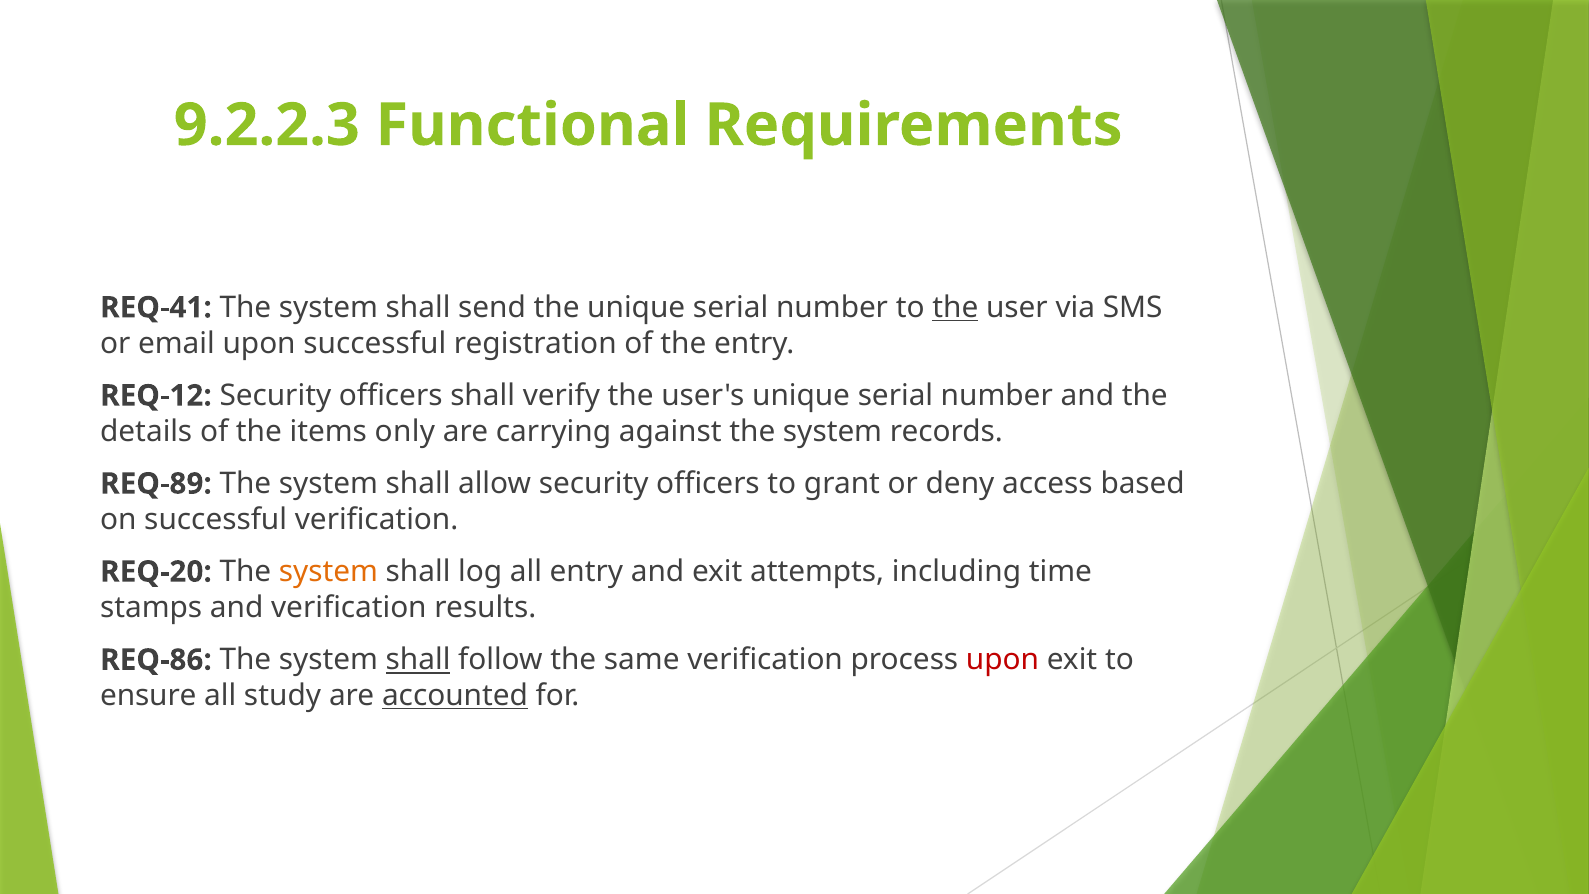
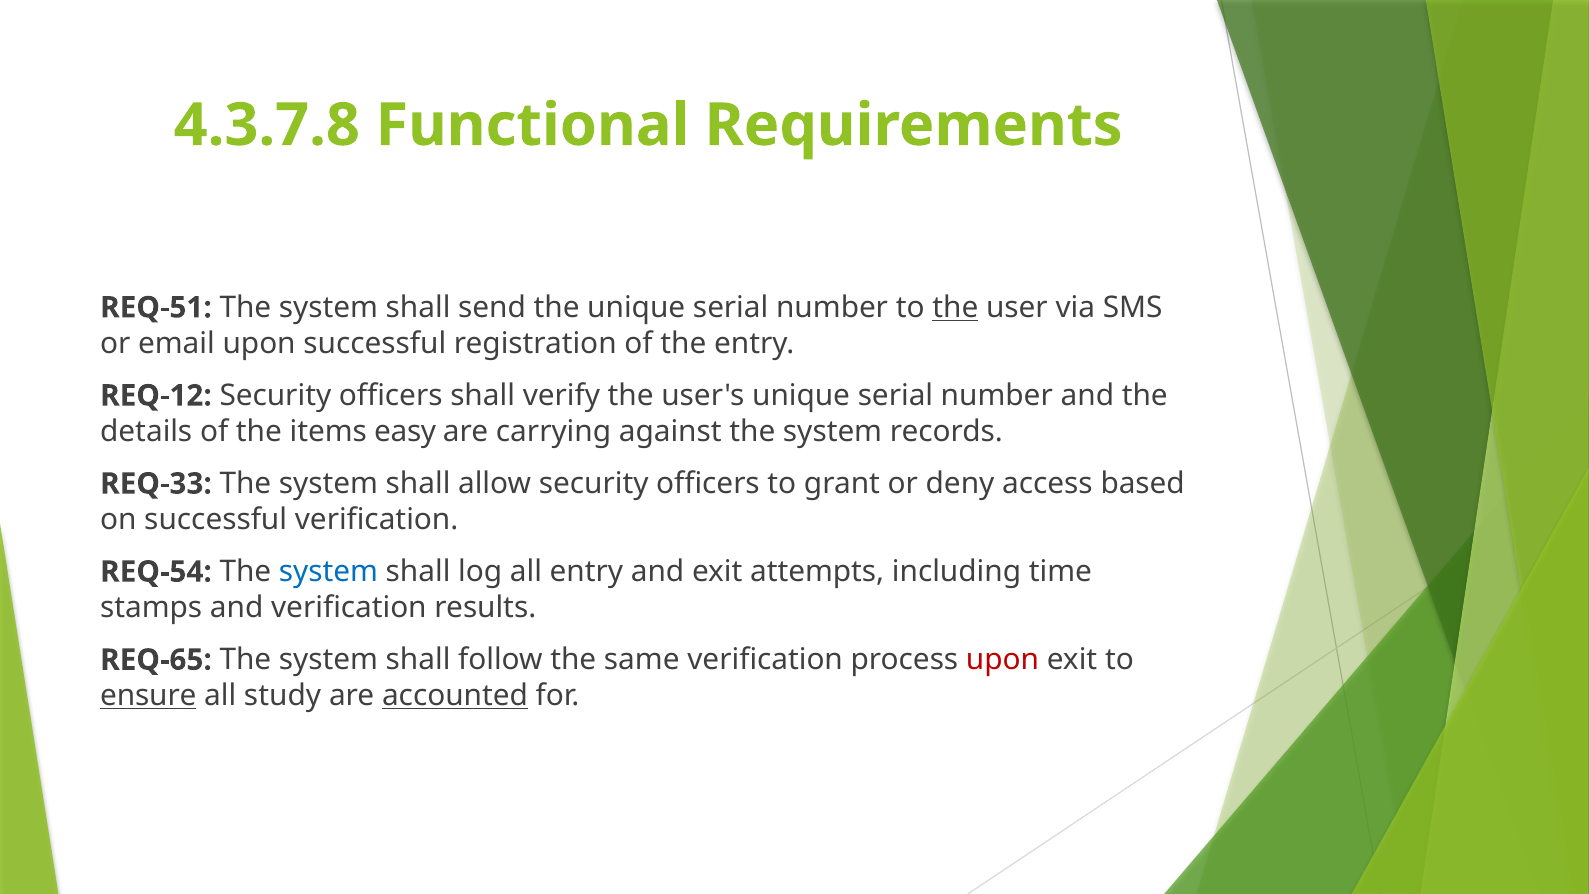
9.2.2.3: 9.2.2.3 -> 4.3.7.8 (267, 125)
REQ-41: REQ-41 -> REQ-51 (156, 308)
only: only -> easy (405, 431)
REQ-89: REQ-89 -> REQ-33 (156, 484)
REQ-20: REQ-20 -> REQ-54 (156, 572)
system colour: orange -> blue (328, 572)
REQ-86: REQ-86 -> REQ-65 (156, 660)
shall underline: present -> none (418, 660)
ensure underline: none -> present (148, 696)
